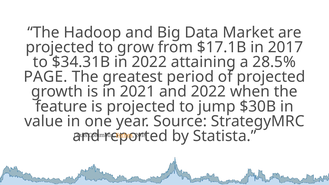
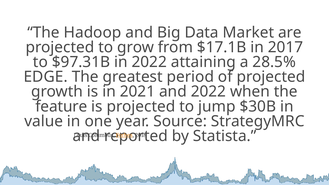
$34.31B: $34.31B -> $97.31B (81, 62)
PAGE: PAGE -> EDGE (46, 77)
